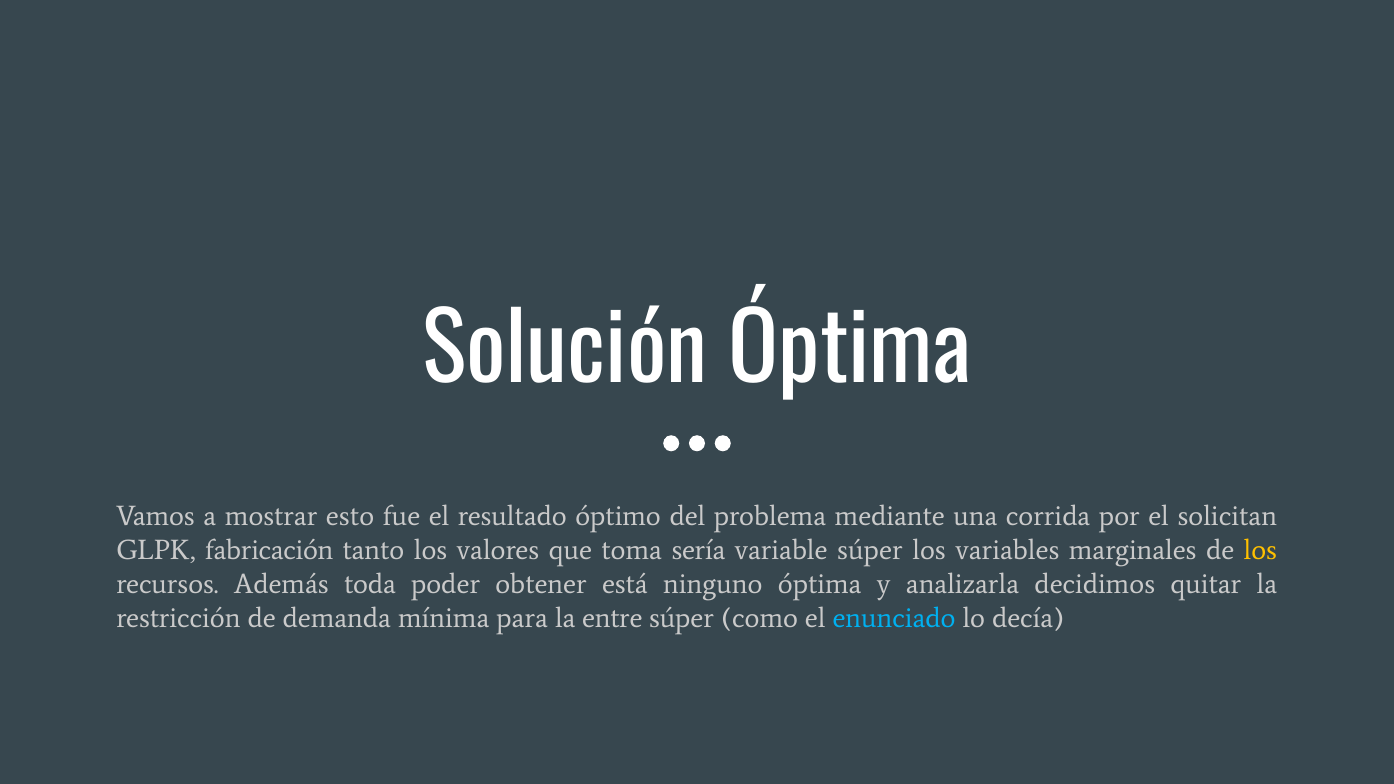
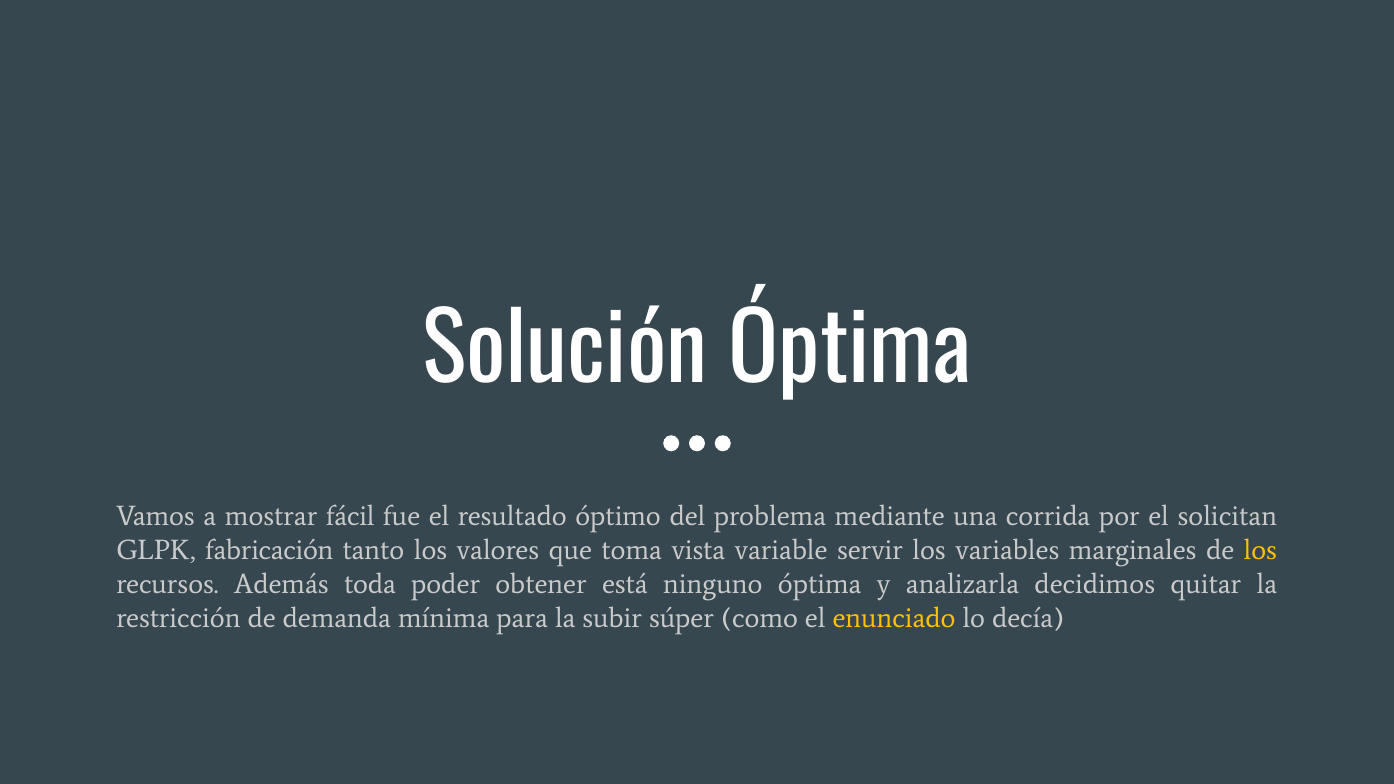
esto: esto -> fácil (350, 517)
sería: sería -> vista (698, 550)
variable súper: súper -> servir (870, 550)
entre: entre -> subir (612, 618)
enunciado colour: light blue -> yellow (894, 618)
